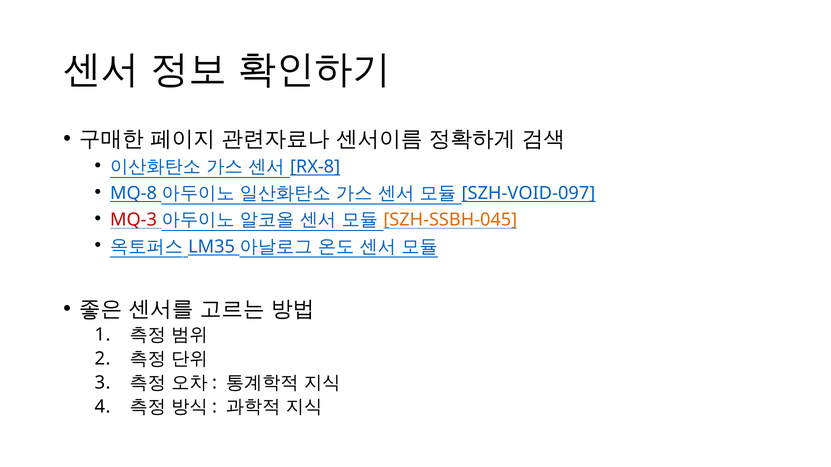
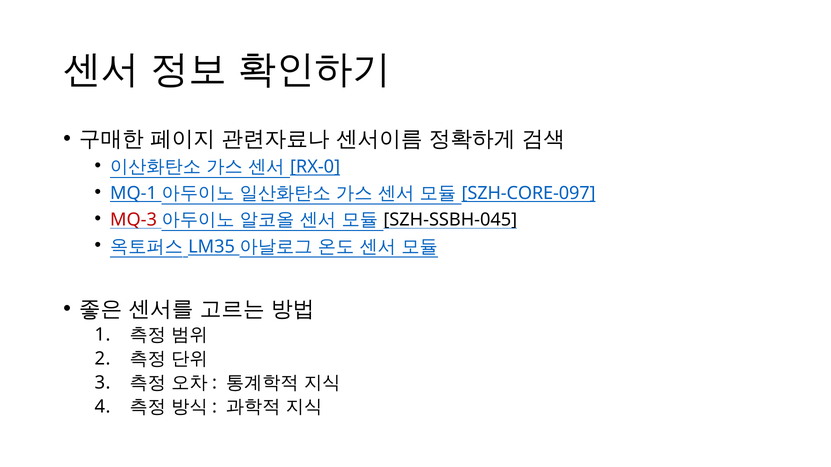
RX-8: RX-8 -> RX-0 (315, 167)
MQ-8: MQ-8 -> MQ-1 (134, 194)
SZH-VOID-097: SZH-VOID-097 -> SZH-CORE-097 (529, 194)
SZH-SSBH-045 colour: orange -> black (450, 220)
